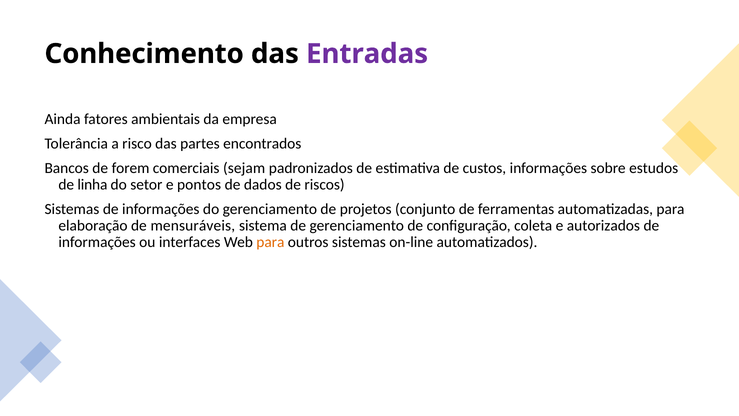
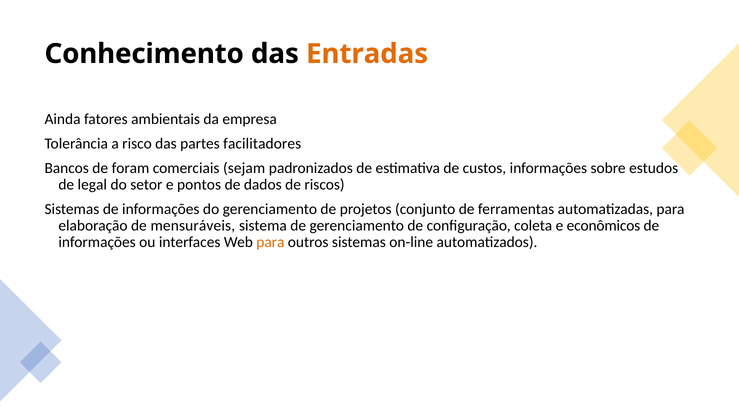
Entradas colour: purple -> orange (367, 54)
encontrados: encontrados -> facilitadores (262, 143)
forem: forem -> foram (131, 168)
linha: linha -> legal (92, 184)
autorizados: autorizados -> econômicos (603, 225)
